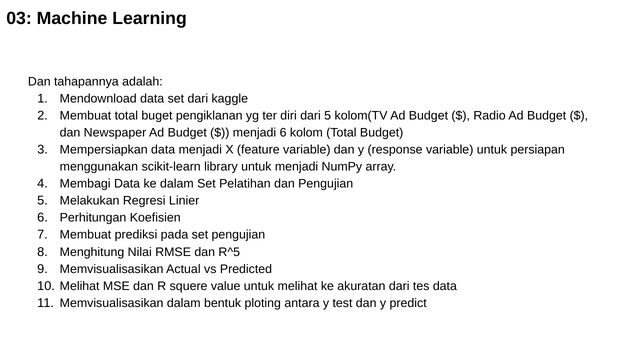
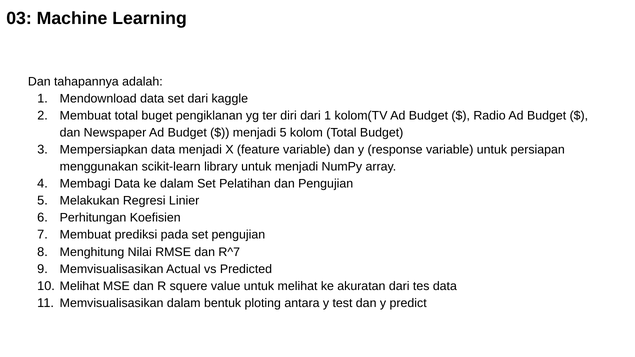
dari 5: 5 -> 1 (328, 116)
menjadi 6: 6 -> 5 (283, 133)
R^5: R^5 -> R^7 (229, 252)
